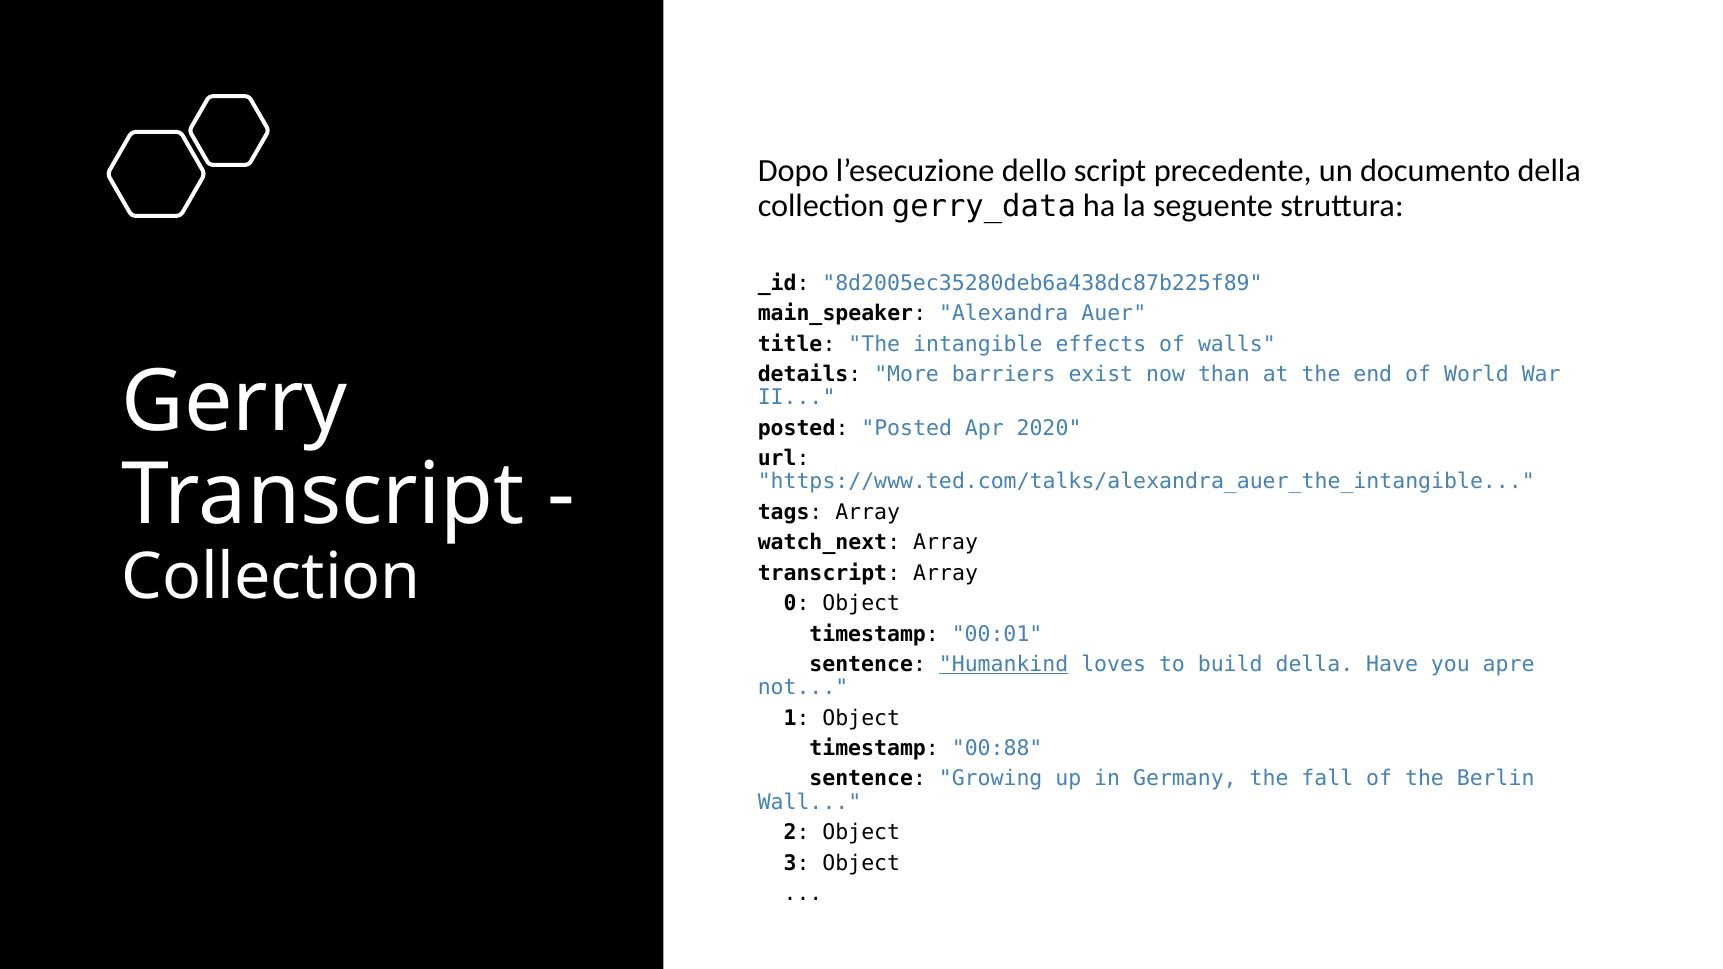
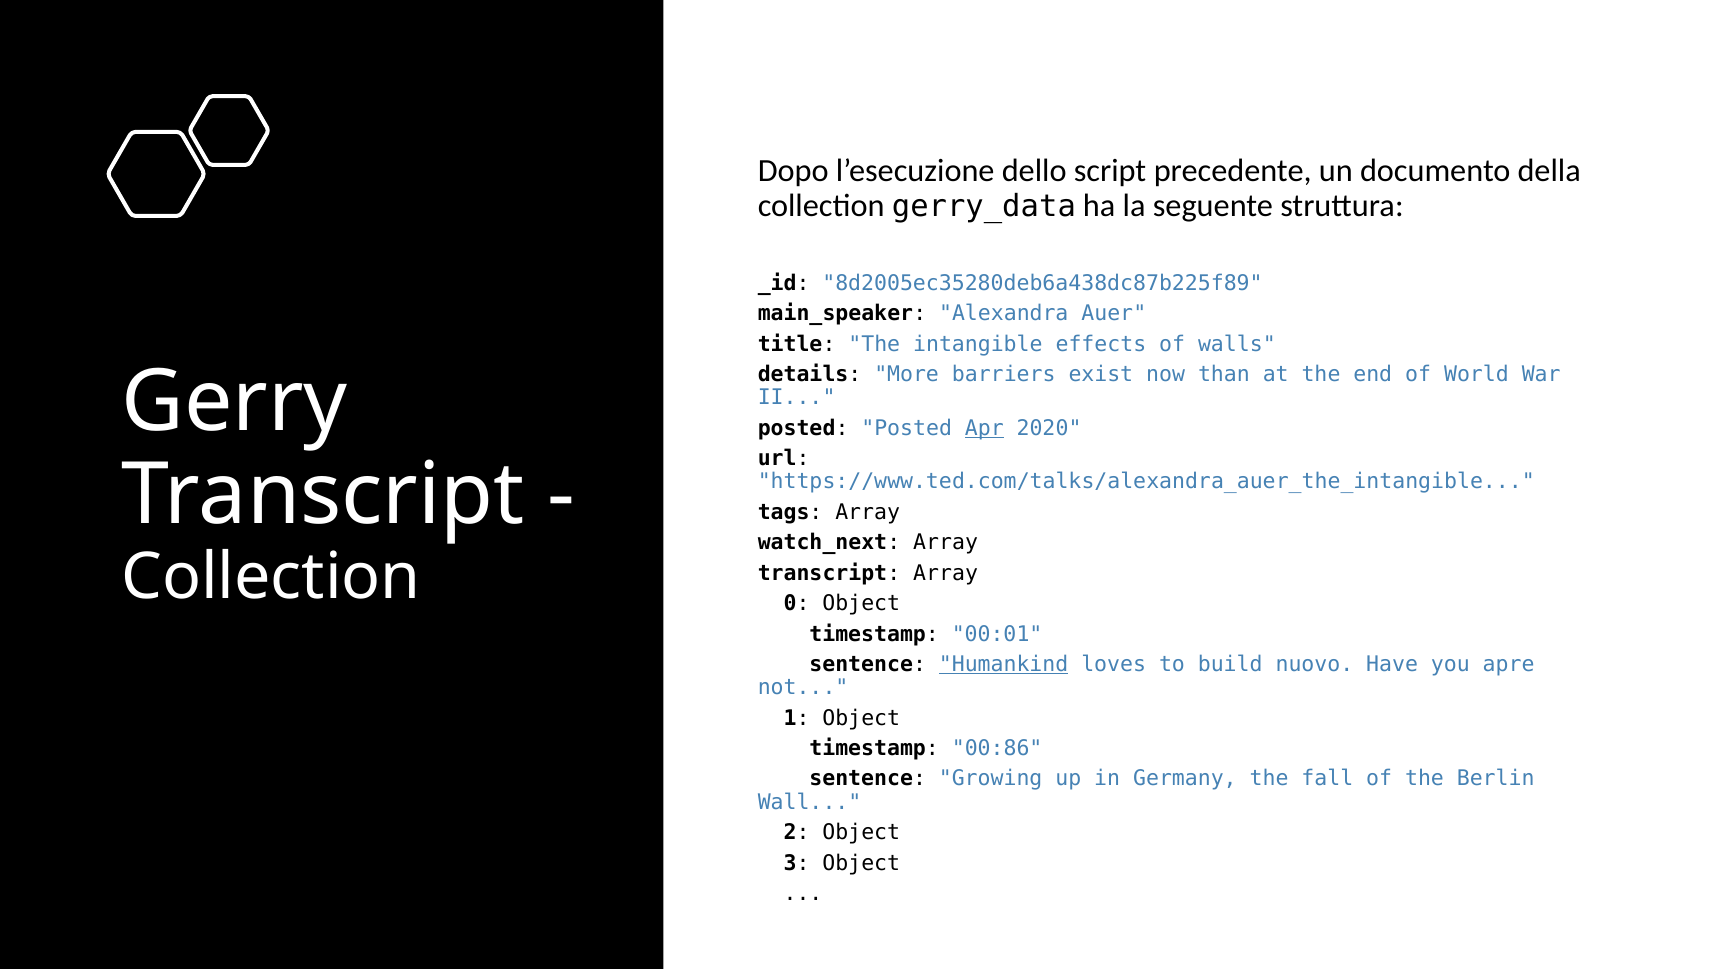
Apr underline: none -> present (984, 428)
build della: della -> nuovo (1314, 665)
00:88: 00:88 -> 00:86 (997, 749)
